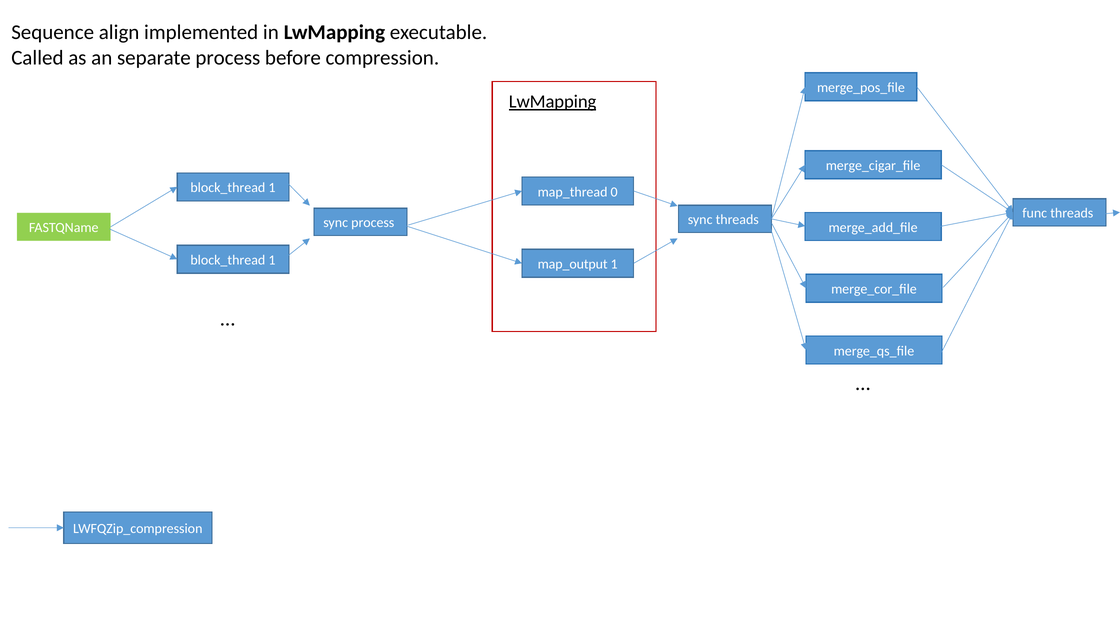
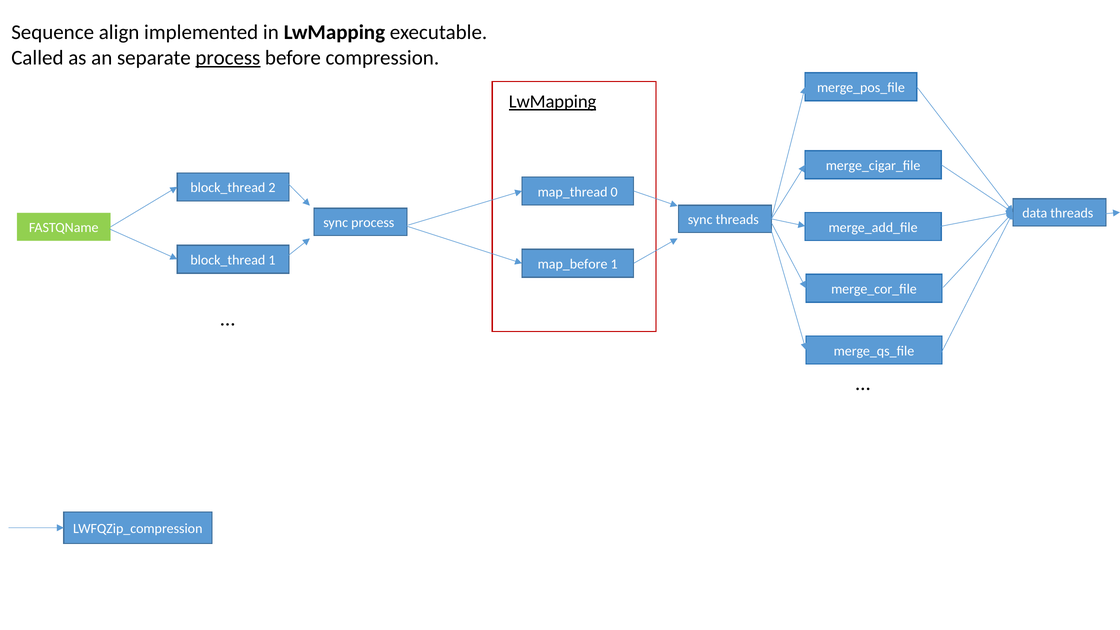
process underline: none -> present (228, 58)
1: 1 -> 2 (272, 188)
func: func -> data (1035, 213)
map_output: map_output -> map_before (573, 264)
